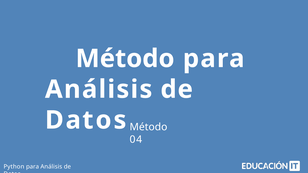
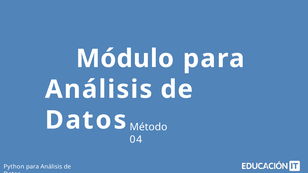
Método: Método -> Módulo (125, 59)
